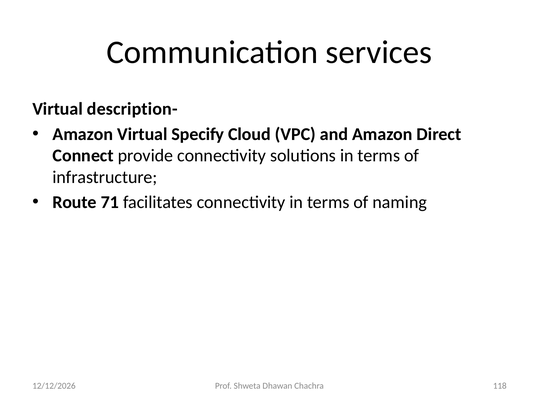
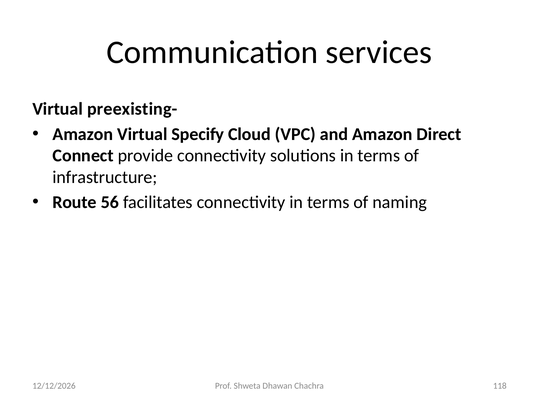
description-: description- -> preexisting- (132, 109)
71: 71 -> 56 (110, 202)
